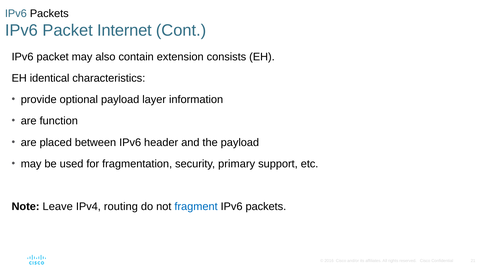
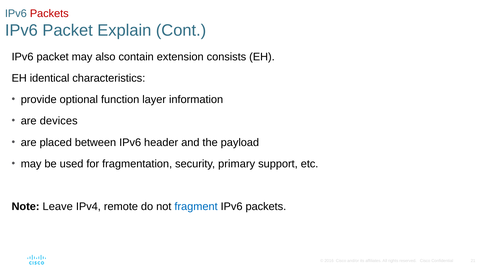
Packets colour: black -> red (49, 14)
Internet: Internet -> Explain (124, 30)
optional payload: payload -> function (120, 100)
function: function -> devices (59, 121)
routing: routing -> remote (121, 207)
